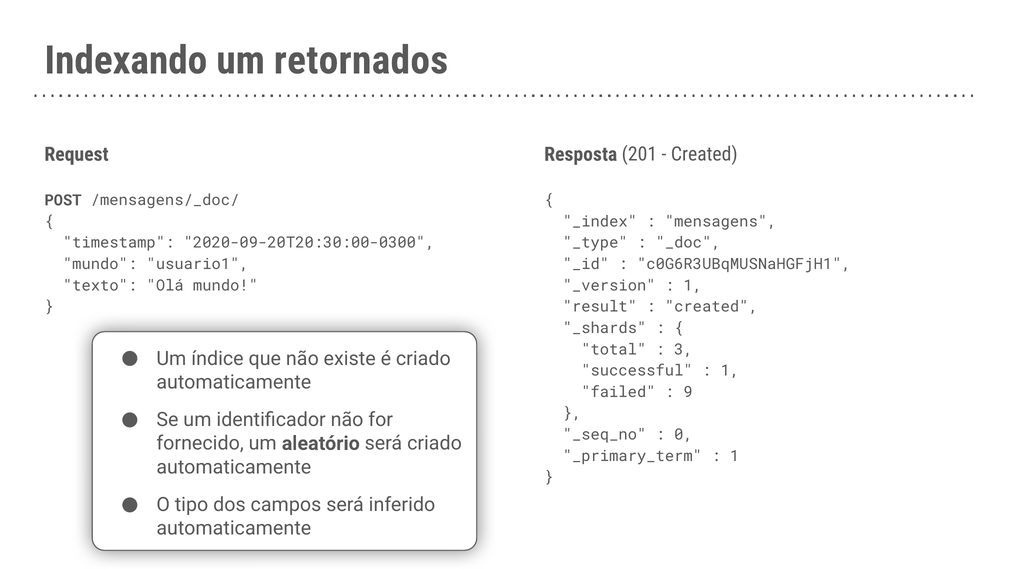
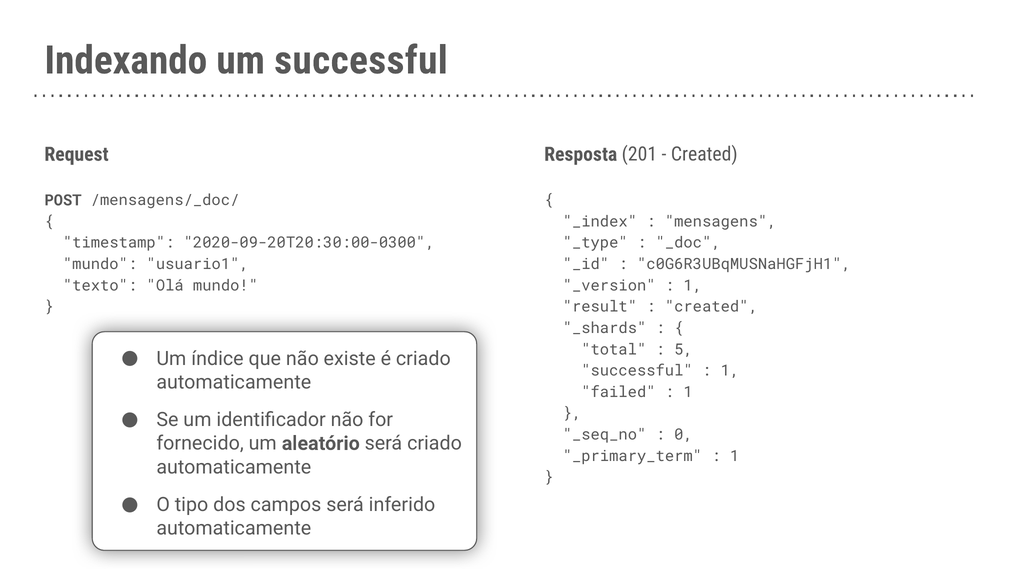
um retornados: retornados -> successful (361, 60)
3: 3 -> 5 (683, 349)
9: 9 -> 1 (688, 392)
